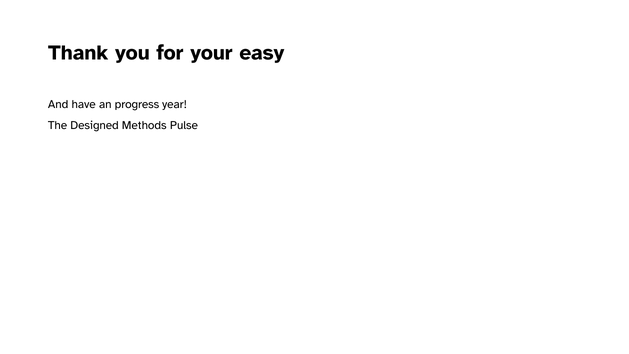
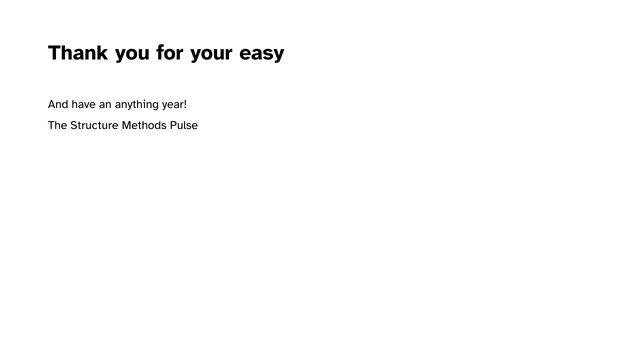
progress: progress -> anything (137, 104)
Designed: Designed -> Structure (94, 125)
